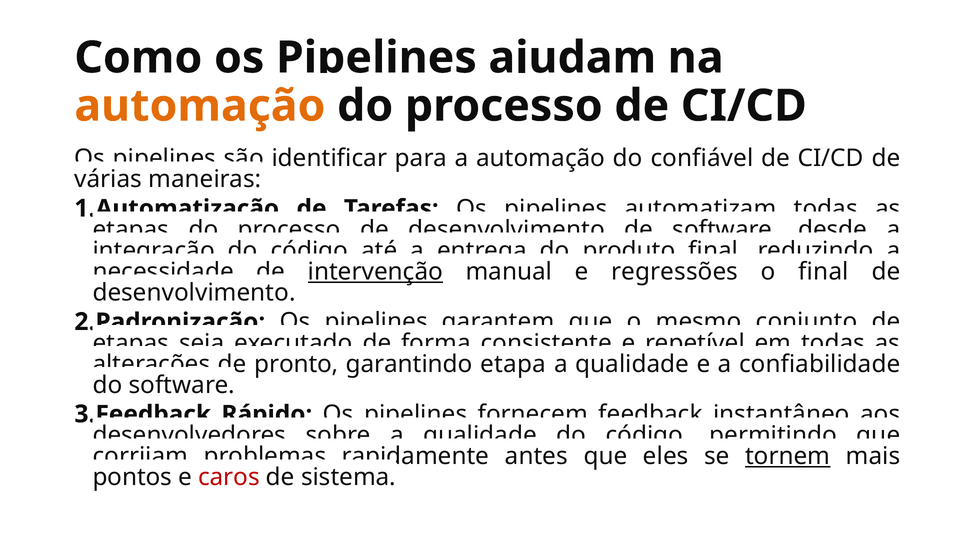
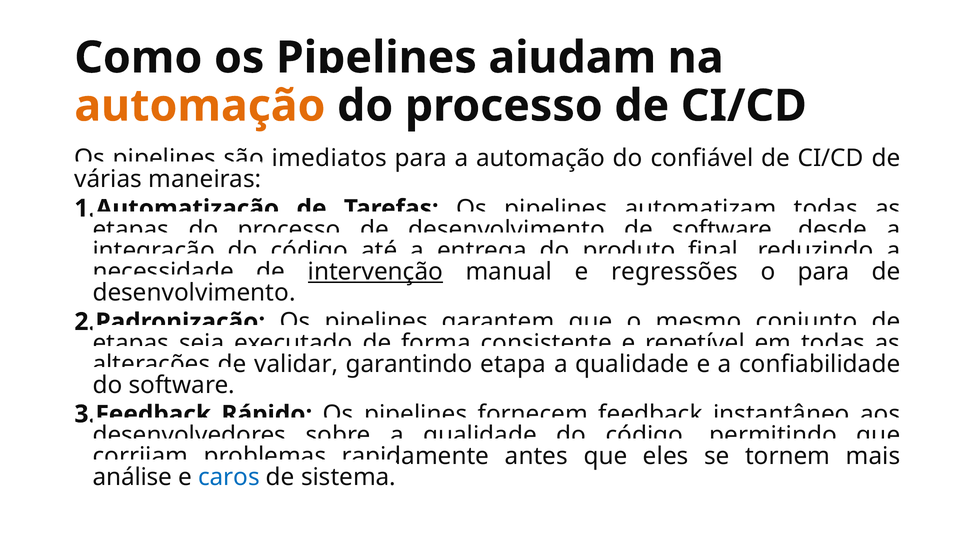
identificar: identificar -> imediatos (329, 158)
o final: final -> para (824, 272)
pronto: pronto -> validar (296, 364)
tornem underline: present -> none (788, 457)
pontos: pontos -> análise (132, 478)
caros colour: red -> blue (229, 478)
